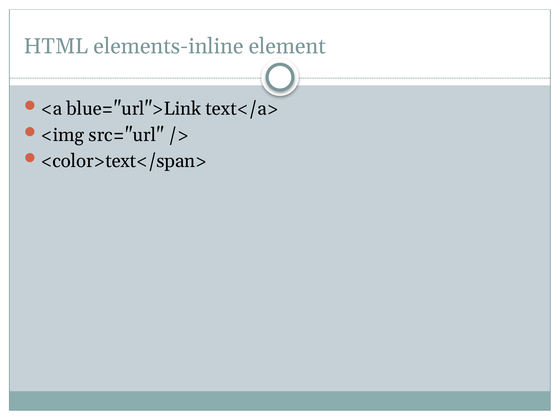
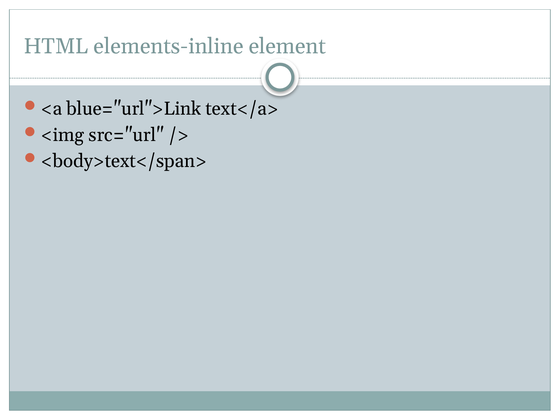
<color>text</span>: <color>text</span> -> <body>text</span> (124, 161)
